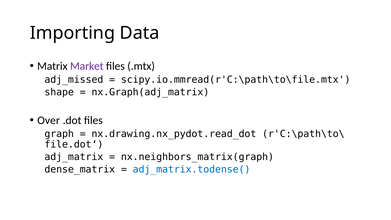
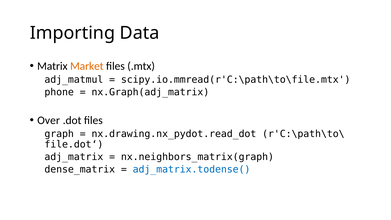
Market colour: purple -> orange (87, 66)
adj_missed: adj_missed -> adj_matmul (74, 80)
shape: shape -> phone (59, 92)
